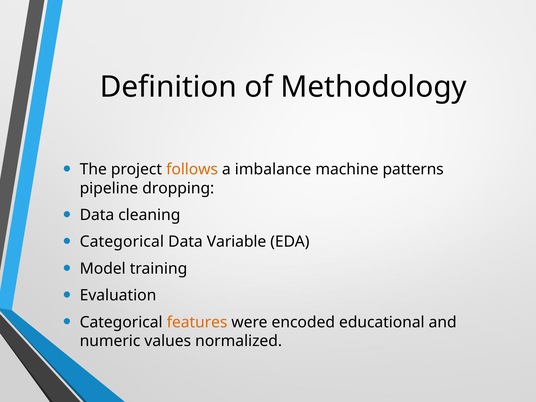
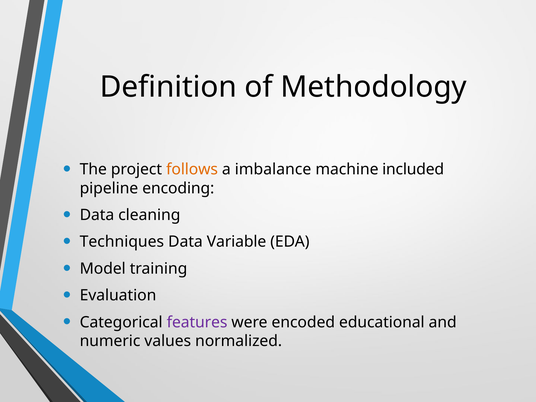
patterns: patterns -> included (413, 169)
dropping: dropping -> encoding (178, 188)
Categorical: Categorical -> Techniques (122, 242)
features colour: orange -> purple (197, 322)
